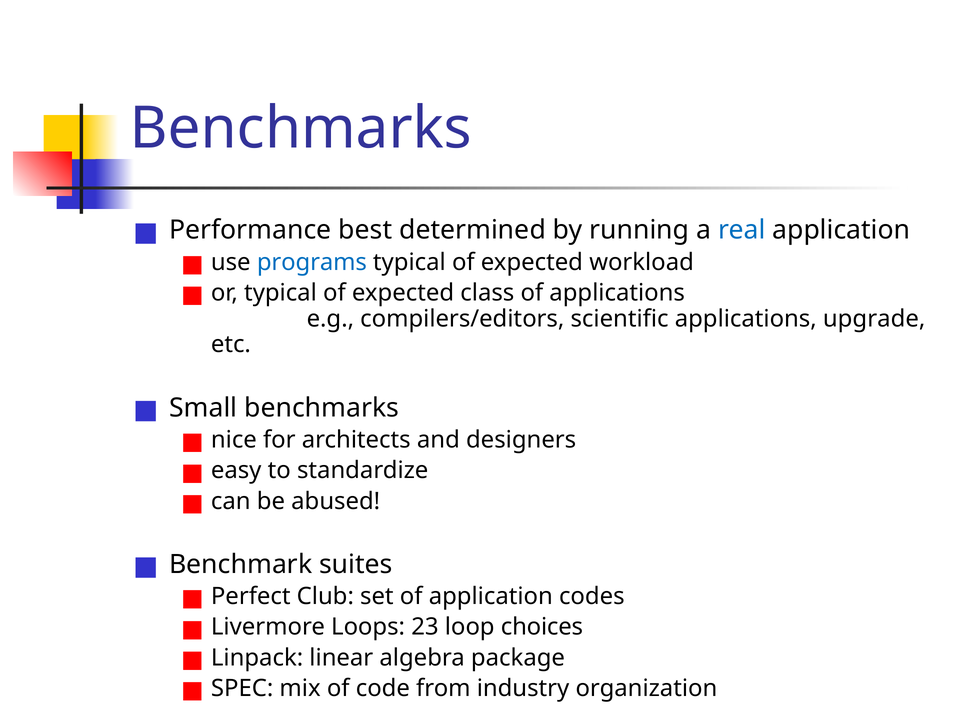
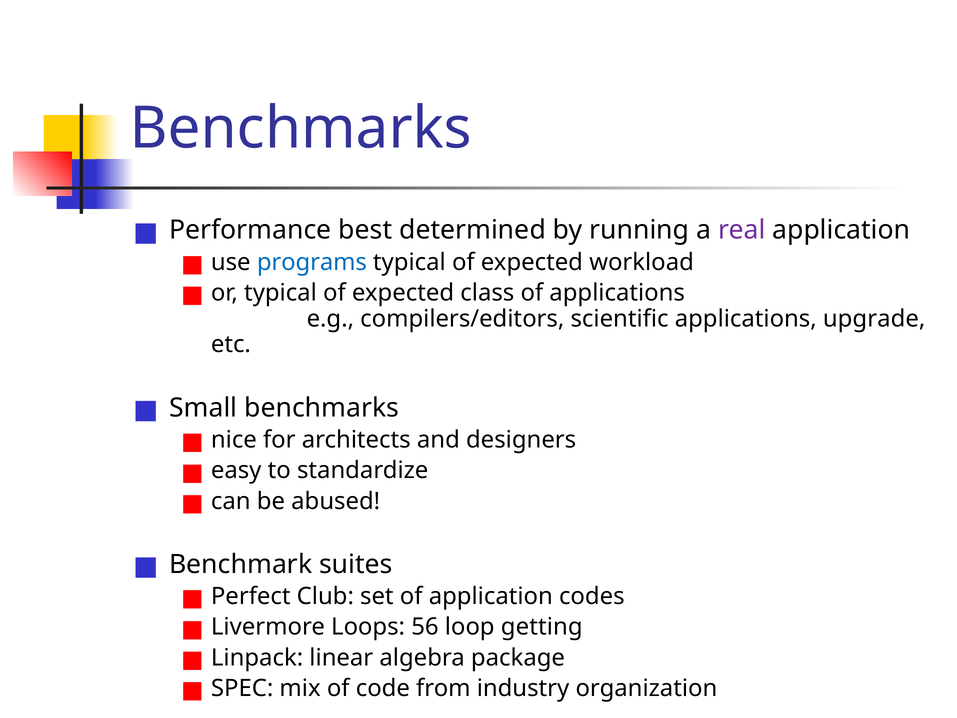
real colour: blue -> purple (742, 230)
23: 23 -> 56 (425, 627)
choices: choices -> getting (542, 627)
